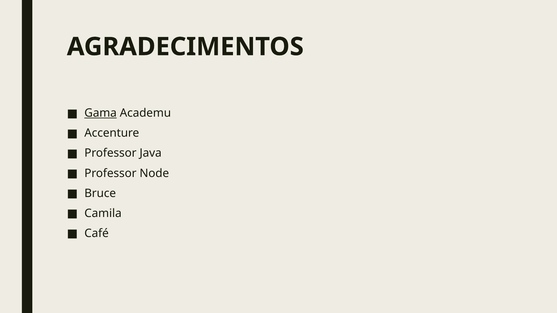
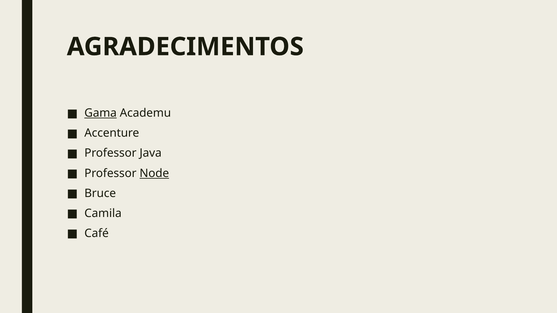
Node underline: none -> present (154, 173)
